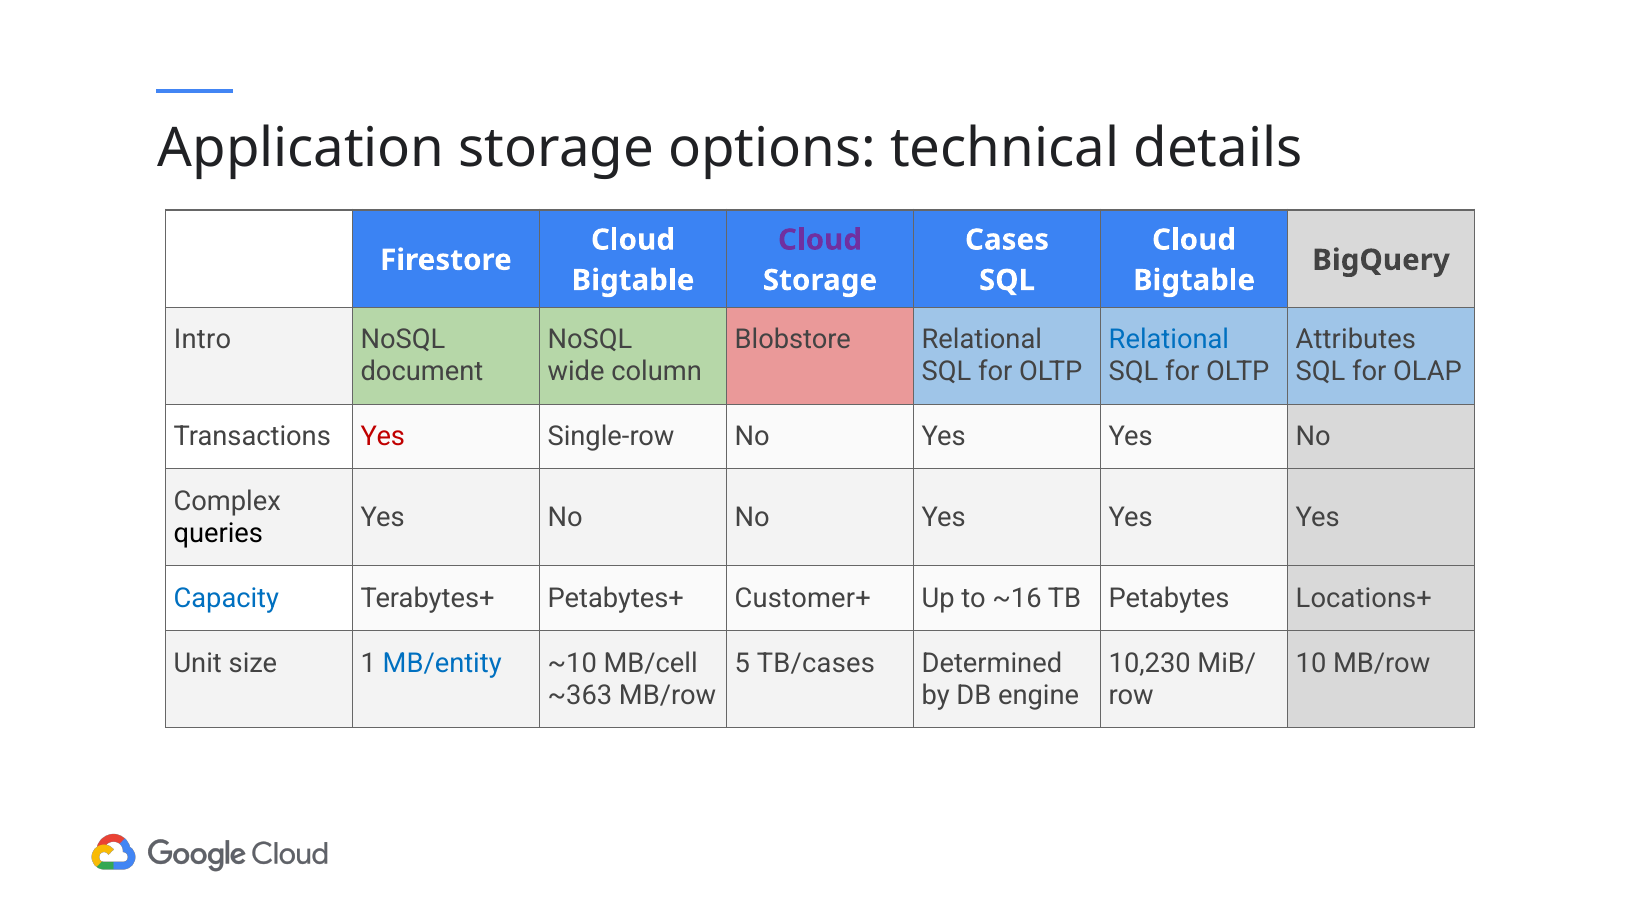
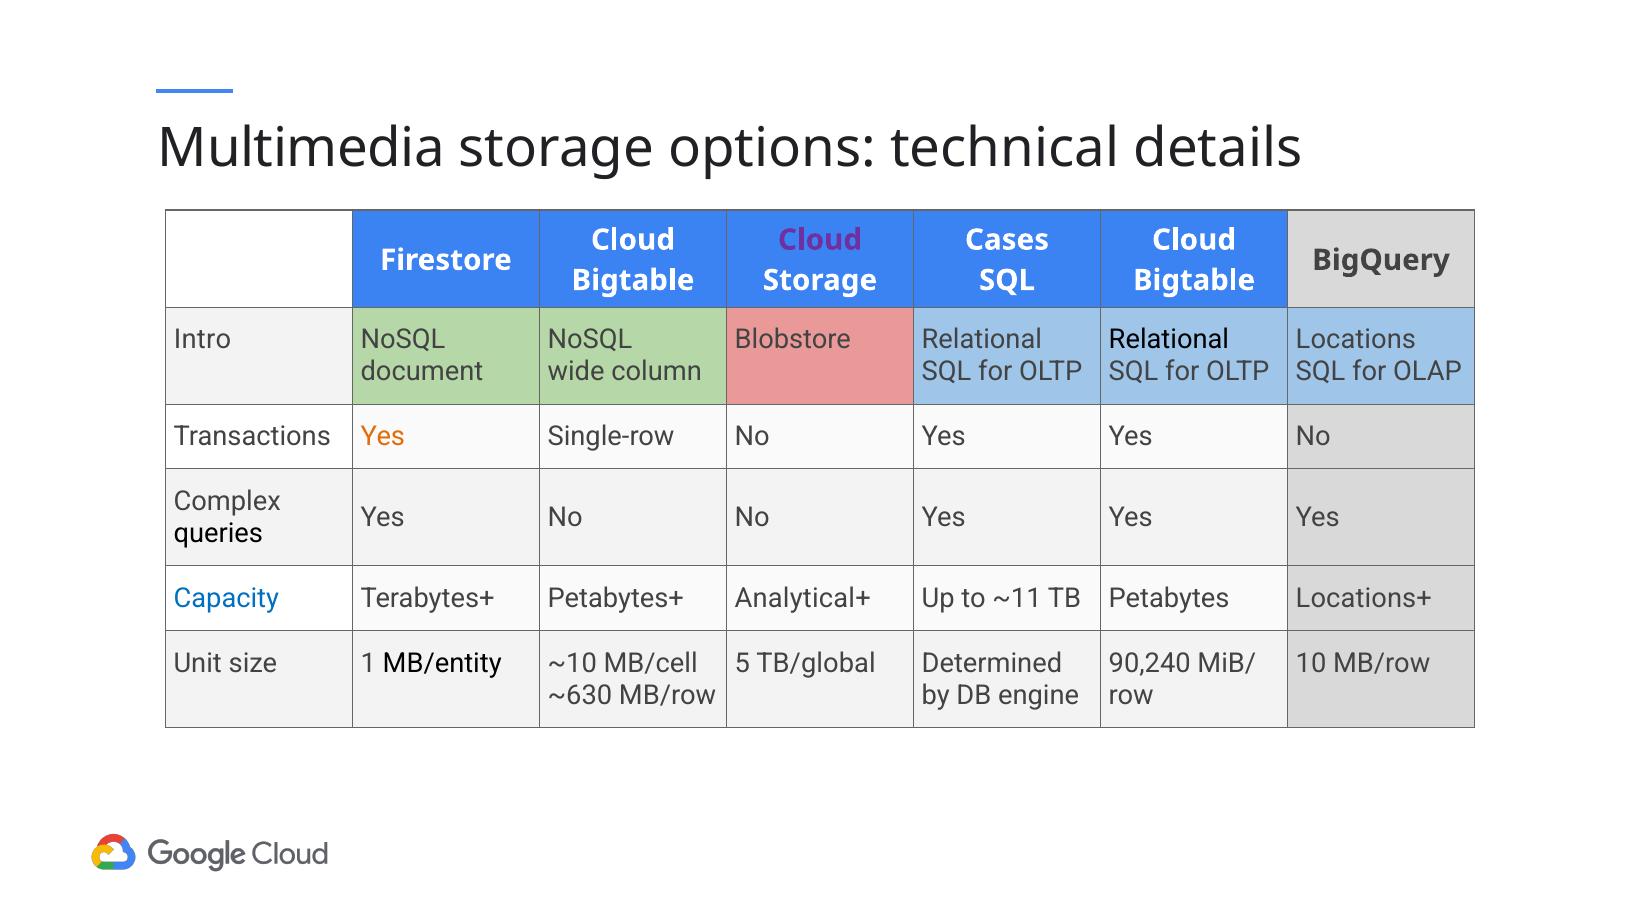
Application: Application -> Multimedia (302, 148)
Relational colour: blue -> black (1169, 340)
Attributes: Attributes -> Locations (1356, 340)
Yes colour: red -> orange (383, 436)
Customer+: Customer+ -> Analytical+ (803, 598)
~16: ~16 -> ~11 (1017, 598)
MB/entity colour: blue -> black (442, 663)
TB/cases: TB/cases -> TB/global (816, 663)
10,230: 10,230 -> 90,240 (1150, 663)
~363: ~363 -> ~630 (580, 695)
